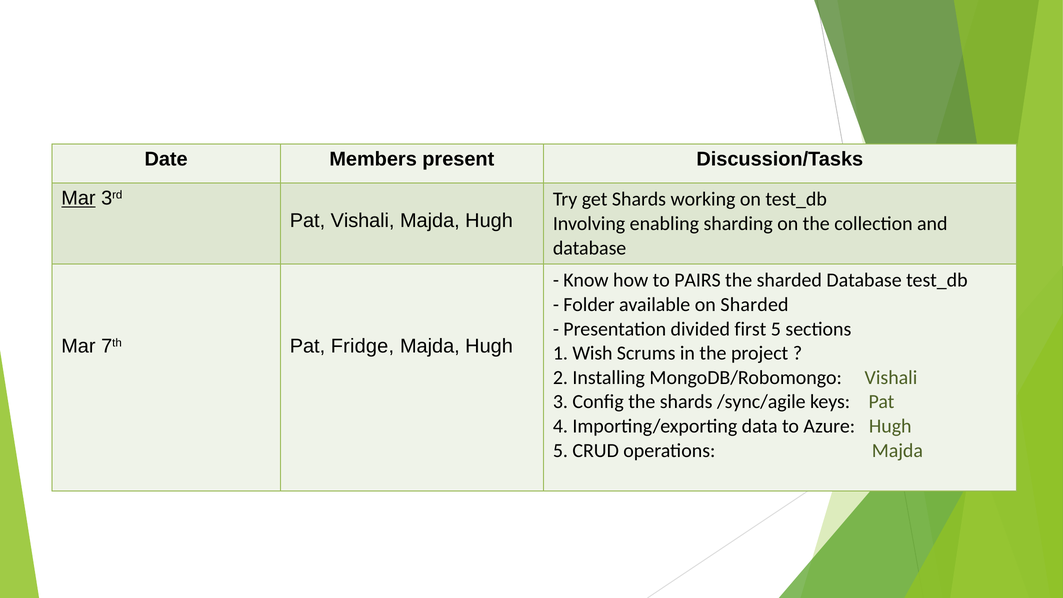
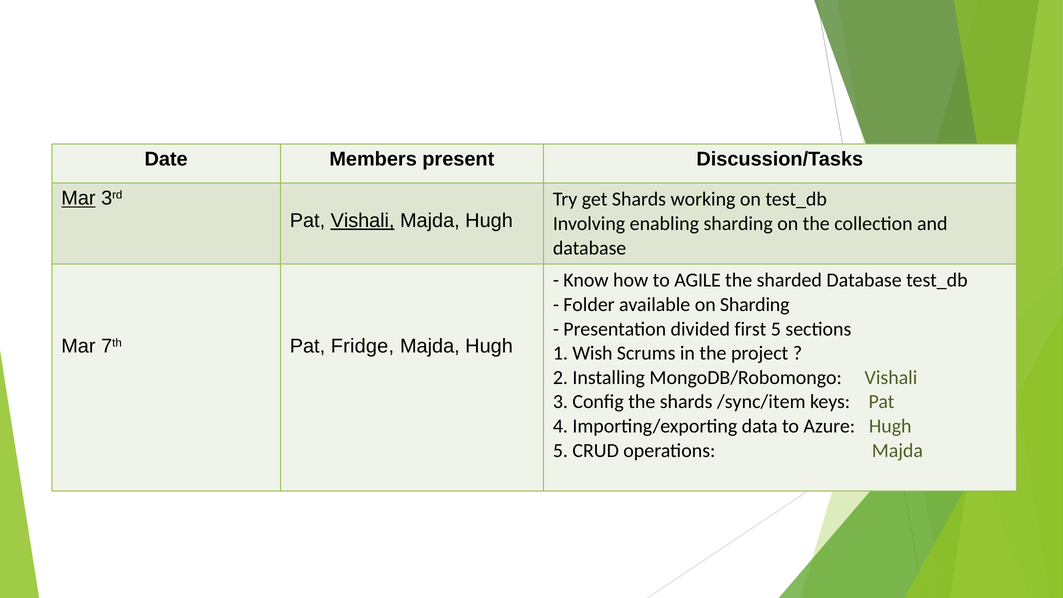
Vishali underline: none -> present (363, 221)
PAIRS: PAIRS -> AGILE (698, 280)
on Sharded: Sharded -> Sharding (755, 305)
/sync/agile: /sync/agile -> /sync/item (761, 402)
